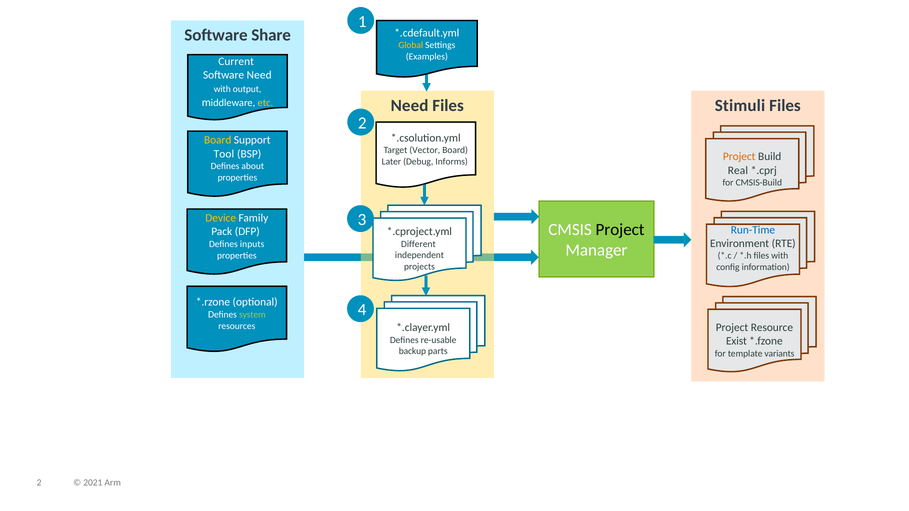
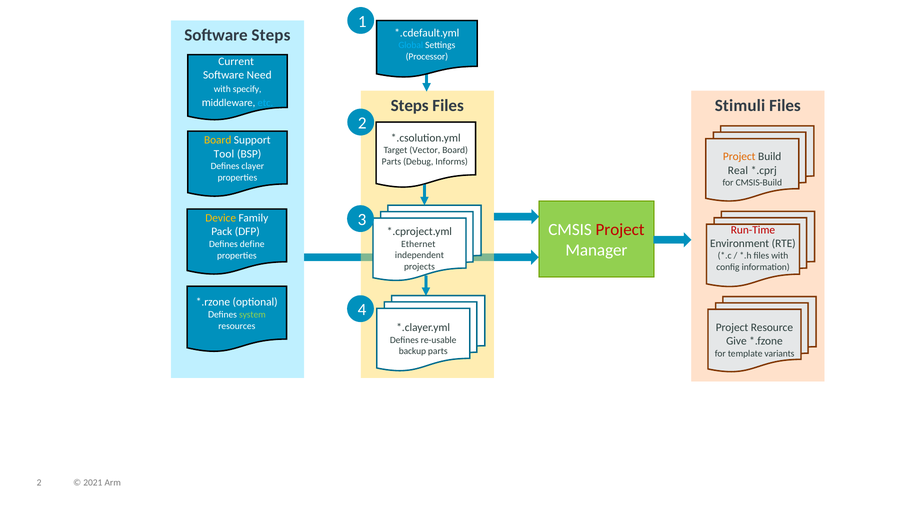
Software Share: Share -> Steps (271, 35)
Global colour: yellow -> light blue (411, 45)
Examples: Examples -> Processor (427, 57)
output: output -> specify (247, 89)
etc colour: yellow -> light blue (265, 103)
Need: Need -> Steps (410, 105)
Later: Later -> Parts (391, 162)
about: about -> clayer (253, 166)
Project colour: black -> red (620, 230)
Run-Time colour: blue -> red (753, 230)
inputs: inputs -> define (252, 244)
Different: Different -> Ethernet (418, 244)
Exist: Exist -> Give (736, 341)
